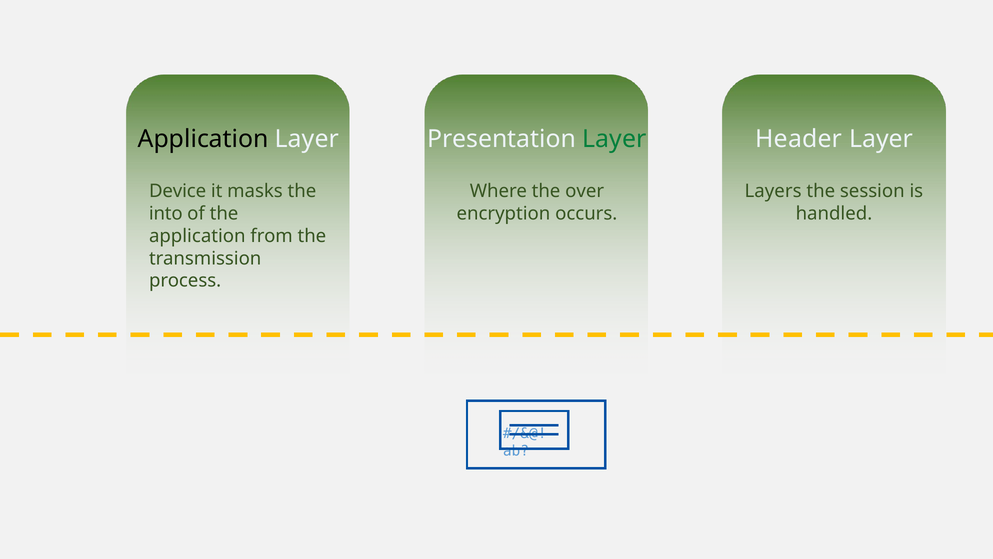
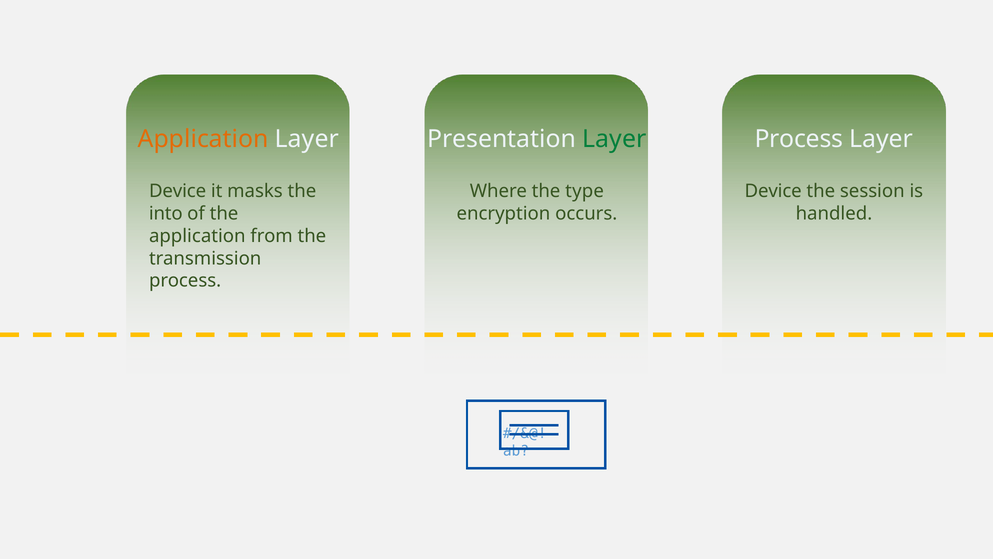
Application colour: black -> orange (203, 139)
Header: Header -> Process (799, 139)
over: over -> type (585, 191)
Layers: Layers -> Device (773, 191)
